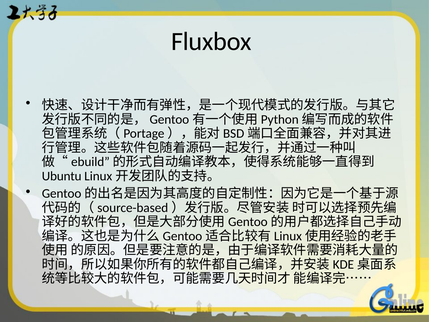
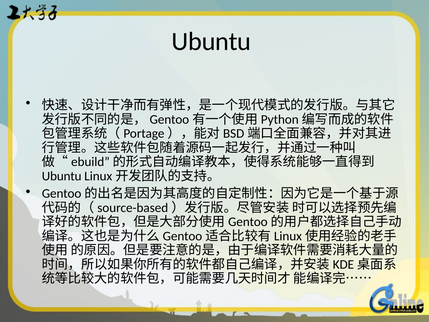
Fluxbox: Fluxbox -> Ubuntu (211, 42)
